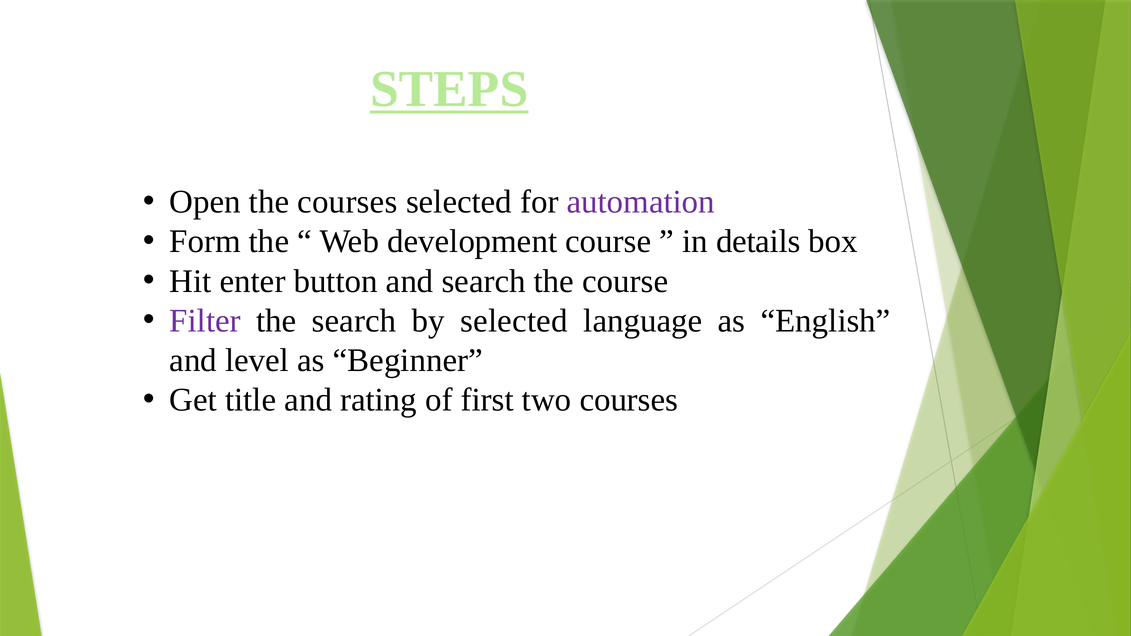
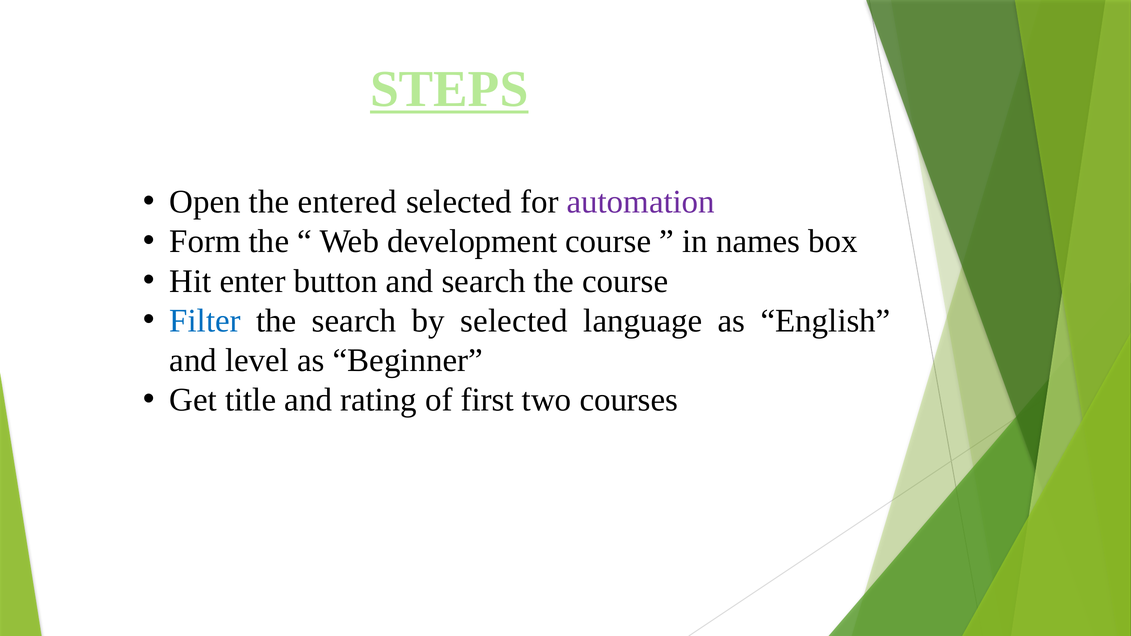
the courses: courses -> entered (347, 202)
details: details -> names (758, 242)
Filter colour: purple -> blue (205, 321)
